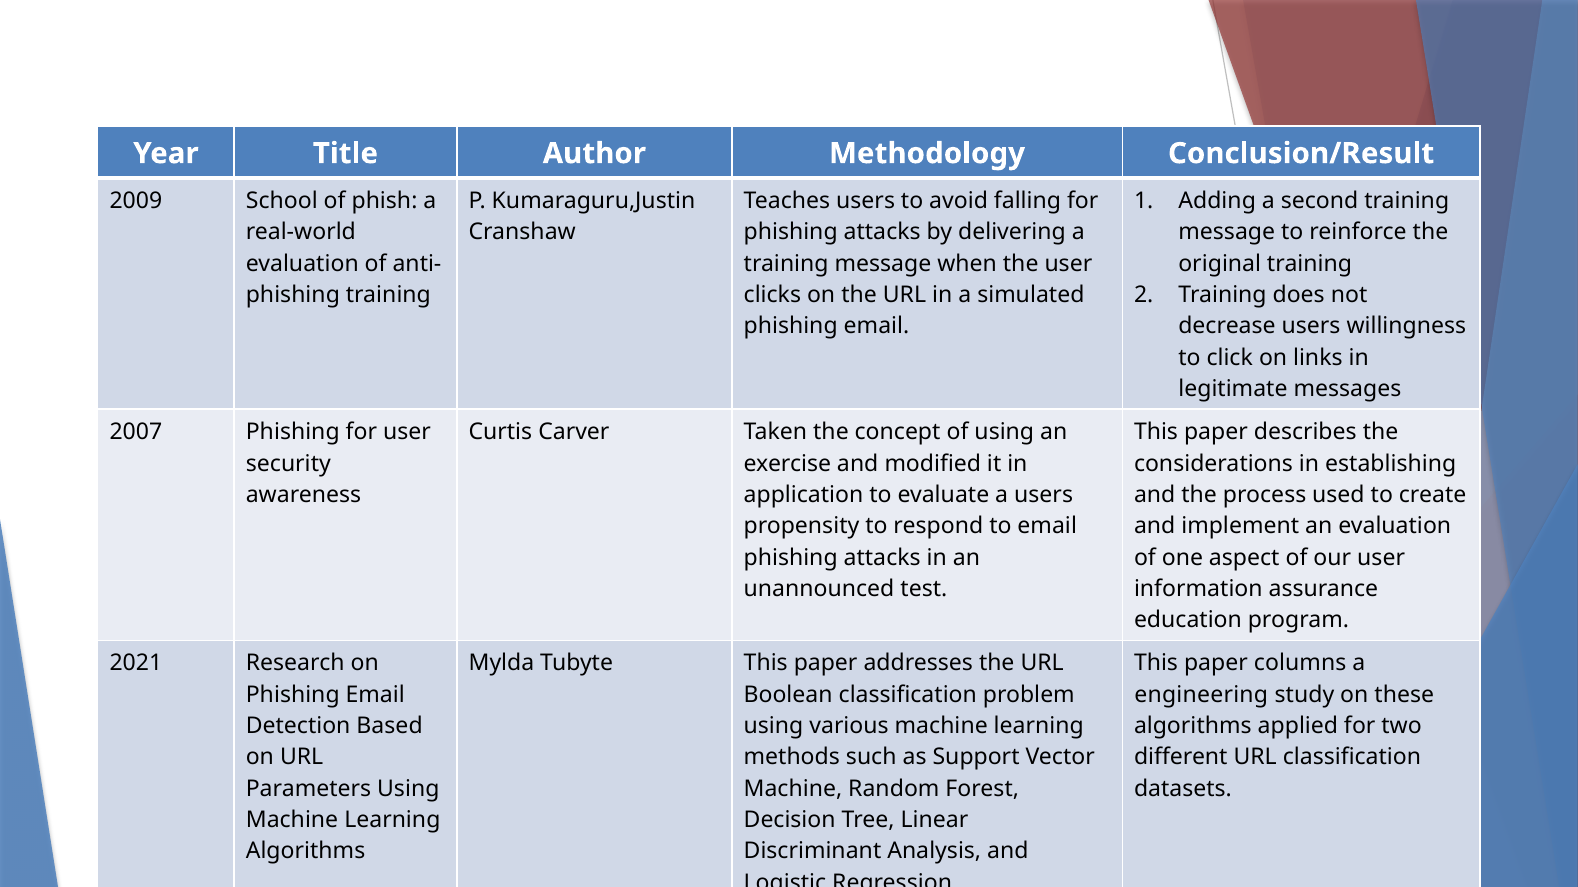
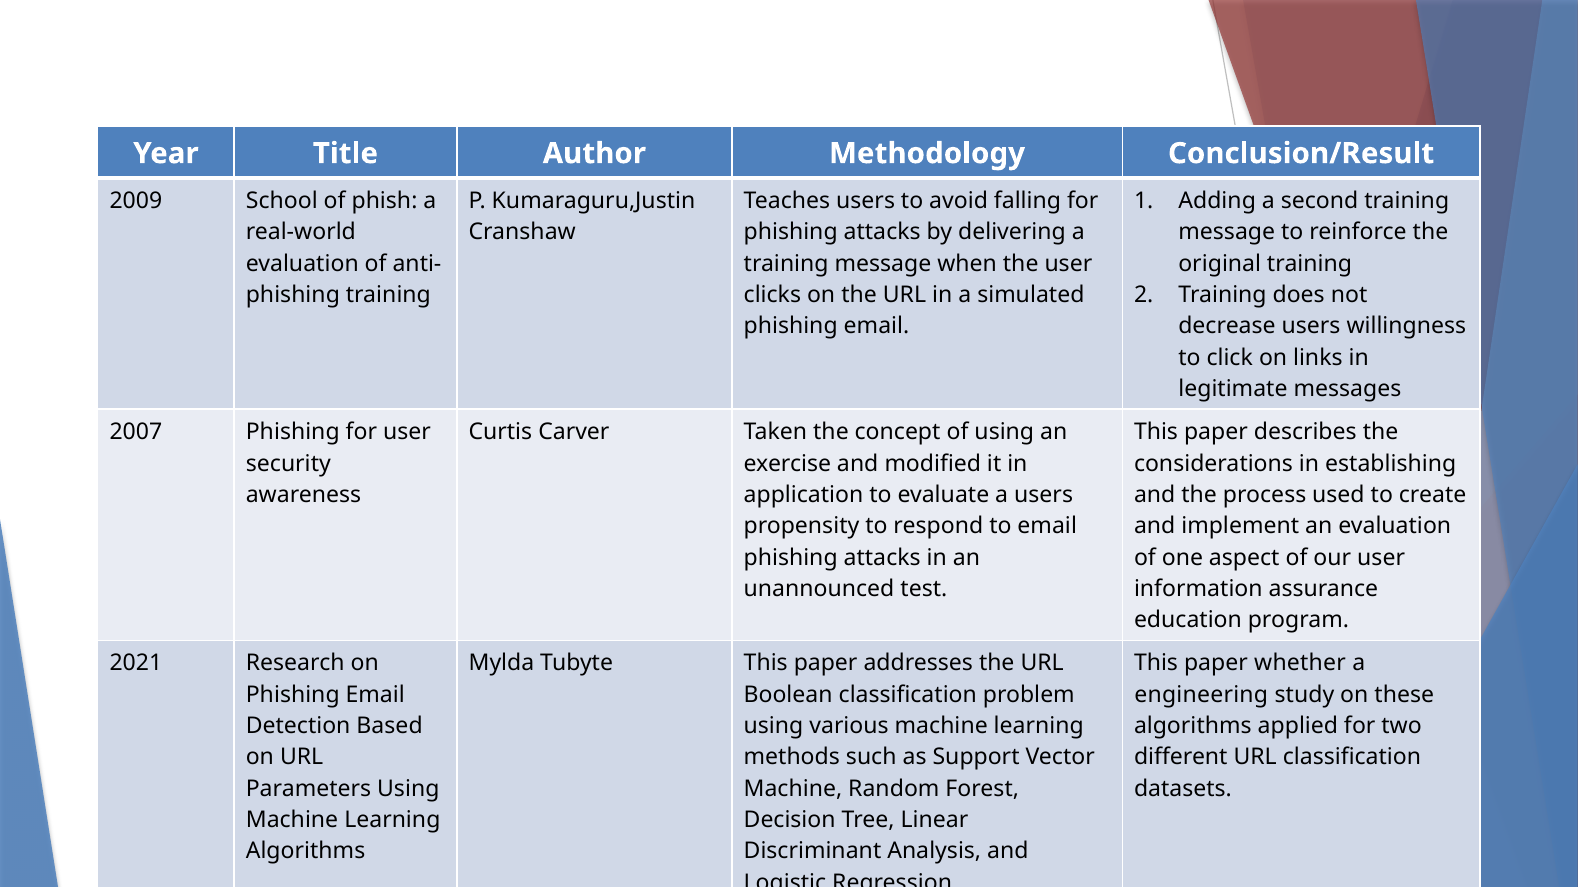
columns: columns -> whether (1300, 664)
